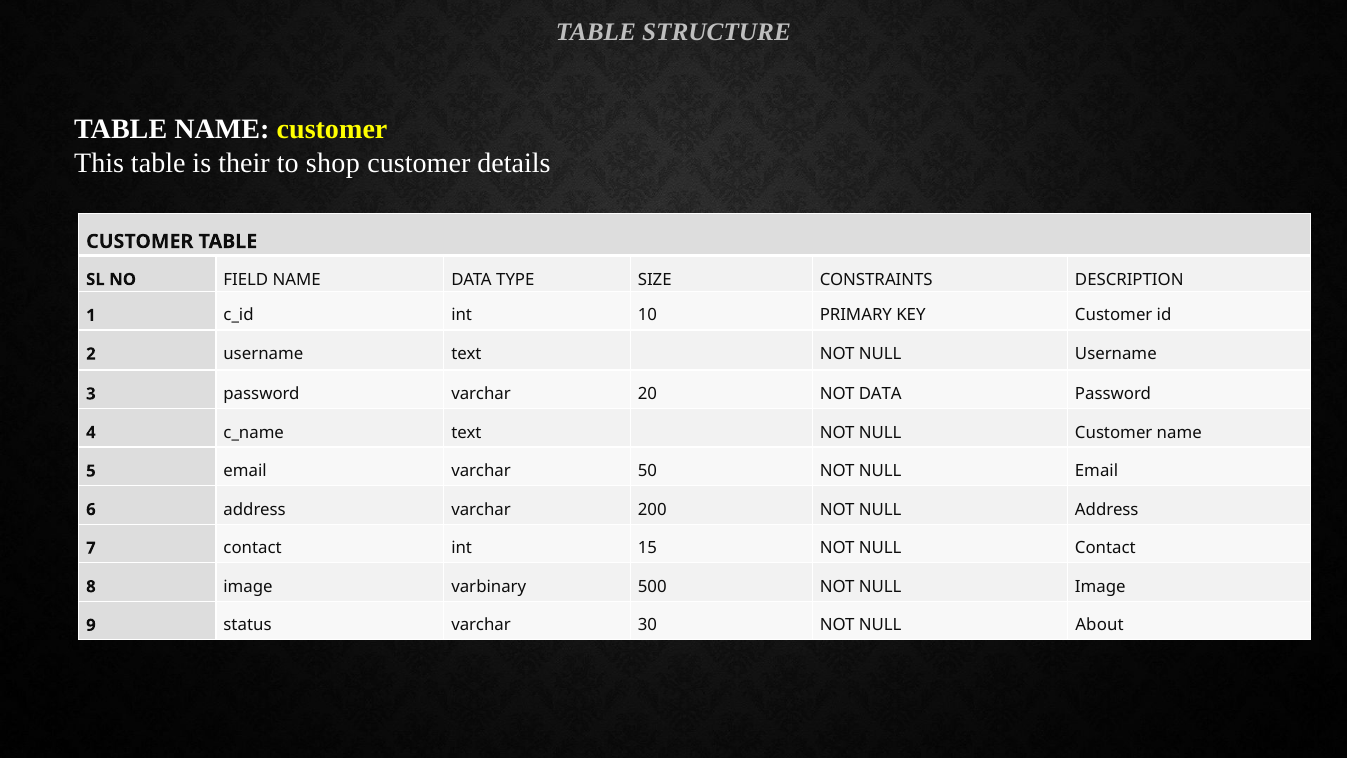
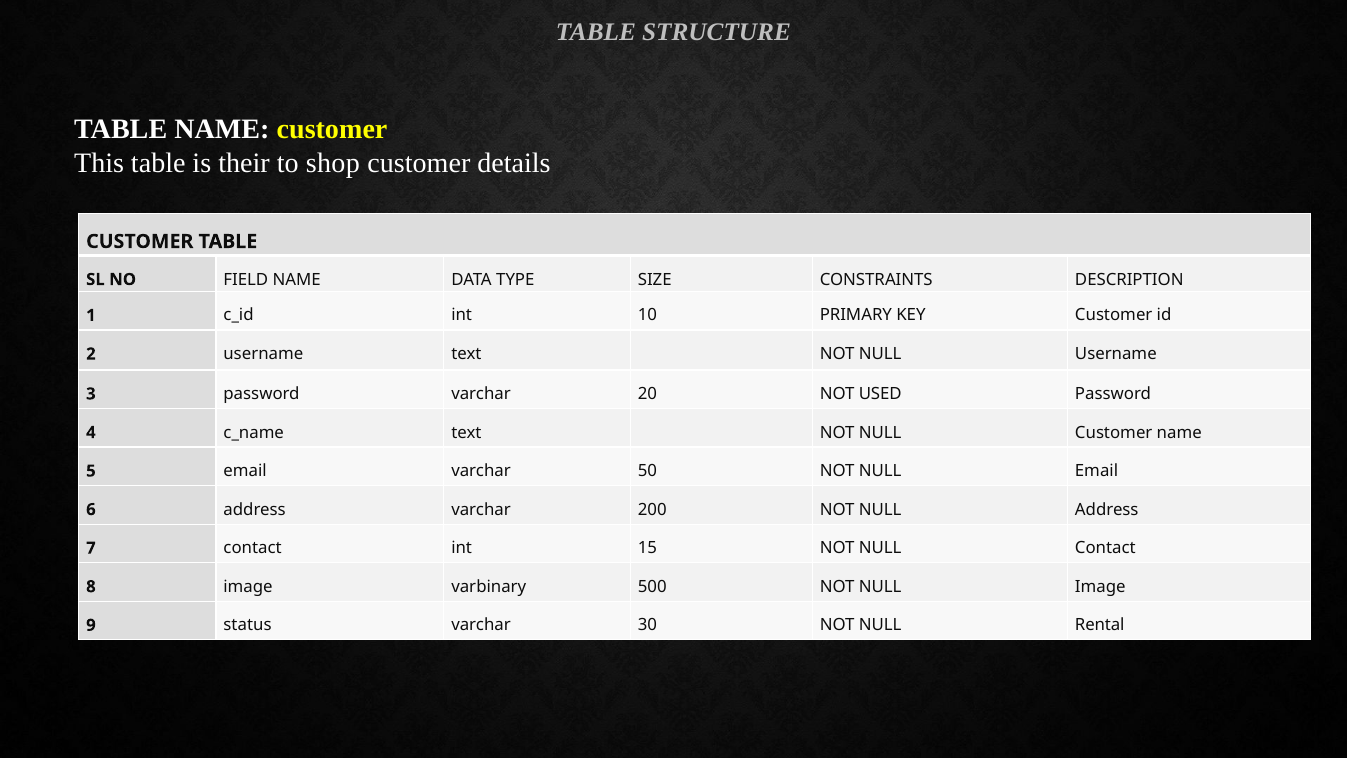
NOT DATA: DATA -> USED (880, 394)
About: About -> Rental (1100, 625)
